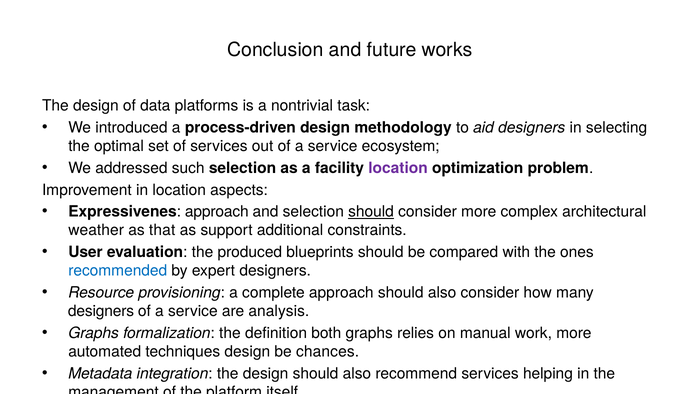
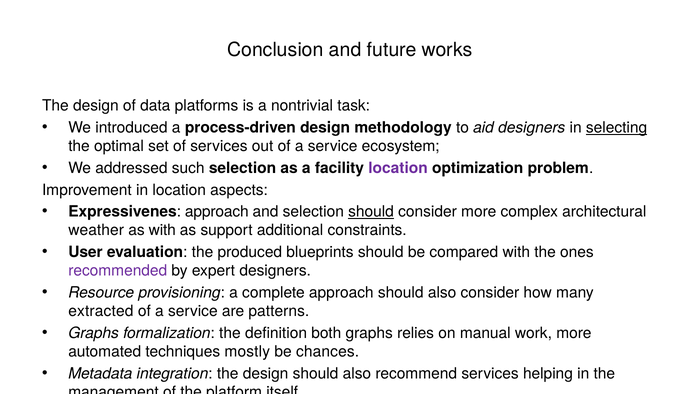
selecting underline: none -> present (617, 128)
as that: that -> with (162, 230)
recommended colour: blue -> purple (118, 271)
designers: designers -> extracted (101, 311)
analysis: analysis -> patterns (279, 311)
techniques design: design -> mostly (247, 351)
